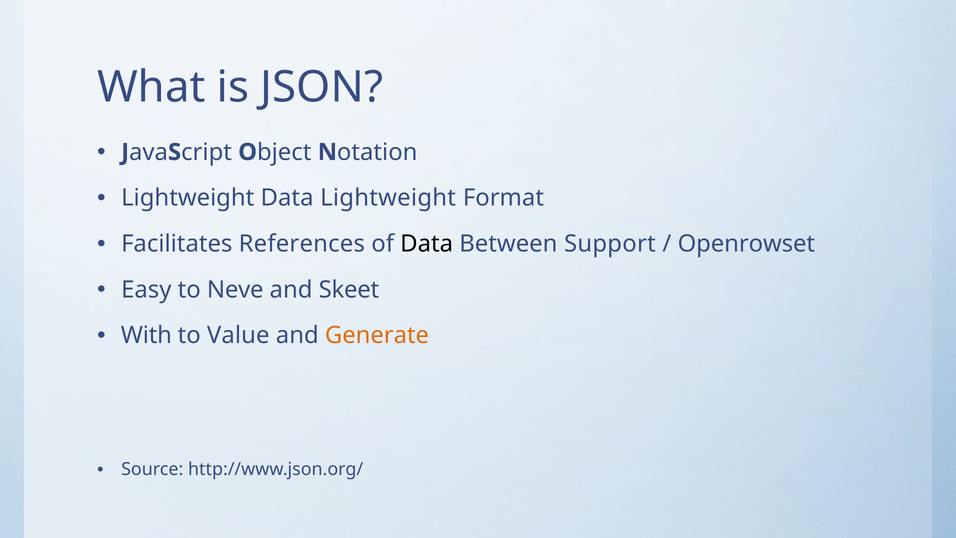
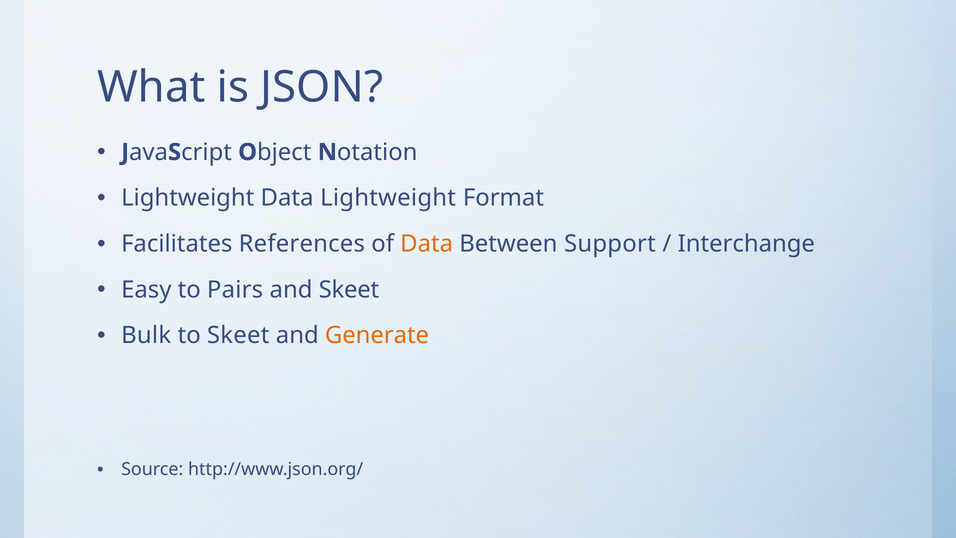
Data colour: black -> orange (427, 244)
Openrowset: Openrowset -> Interchange (746, 244)
Neve: Neve -> Pairs (235, 290)
With: With -> Bulk (146, 335)
to Value: Value -> Skeet (238, 335)
